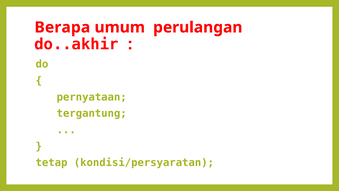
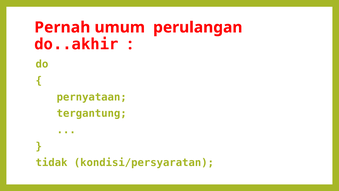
Berapa: Berapa -> Pernah (62, 27)
tetap: tetap -> tidak (52, 162)
